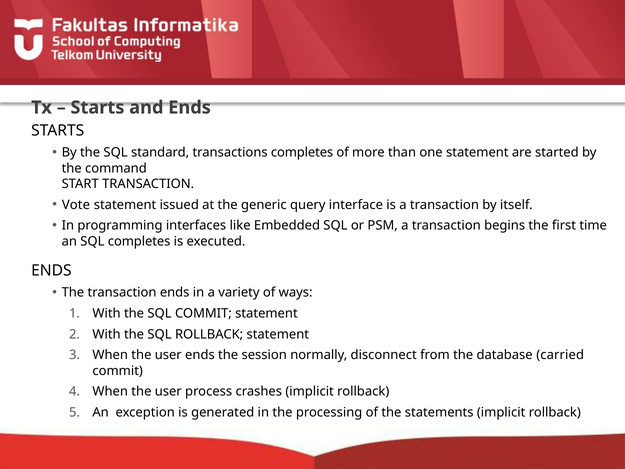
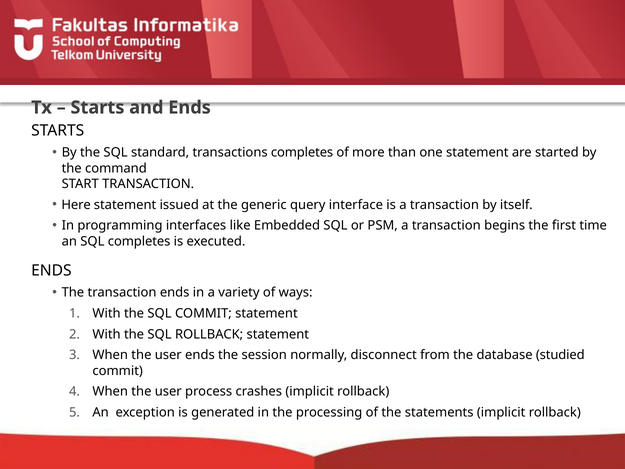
Vote: Vote -> Here (76, 205)
carried: carried -> studied (560, 355)
